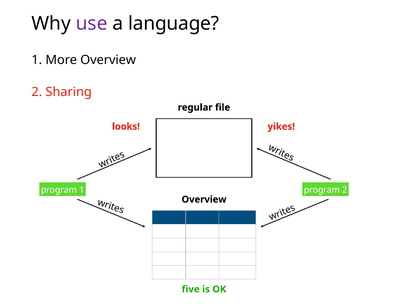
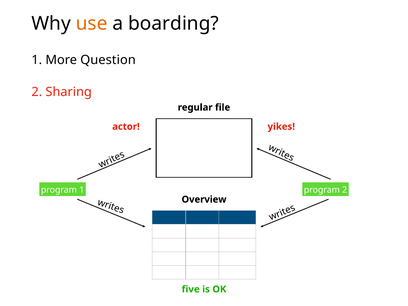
use colour: purple -> orange (92, 23)
language: language -> boarding (174, 23)
More Overview: Overview -> Question (108, 60)
looks: looks -> actor (126, 127)
